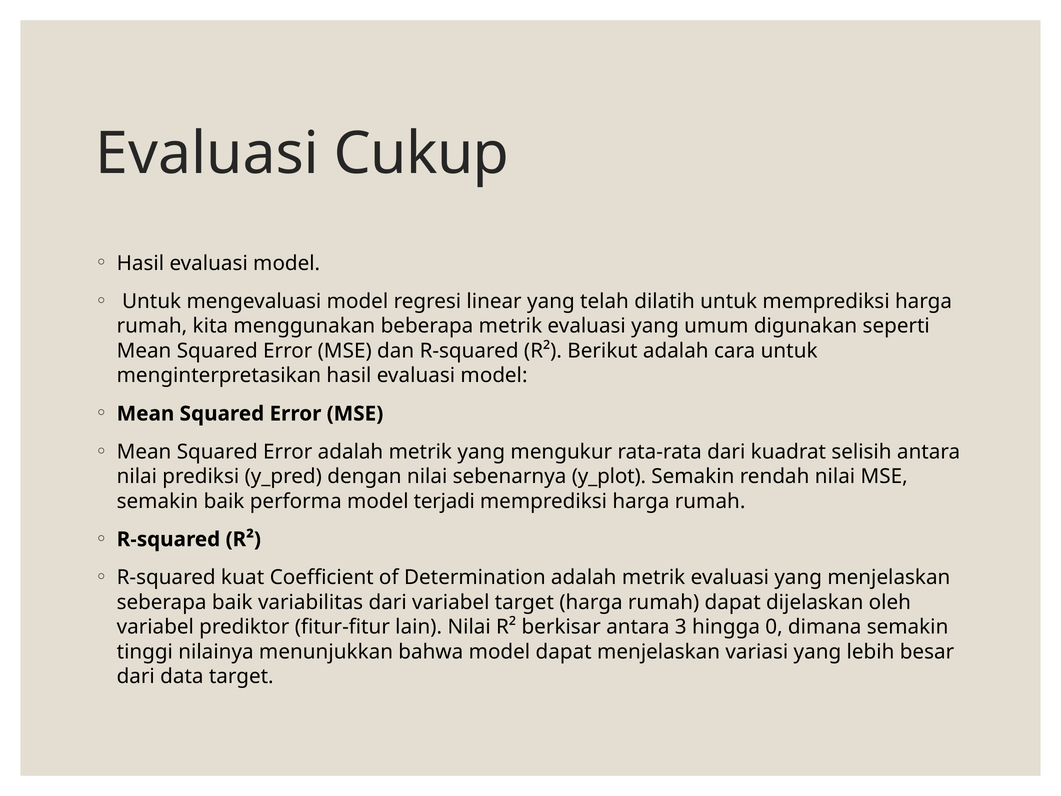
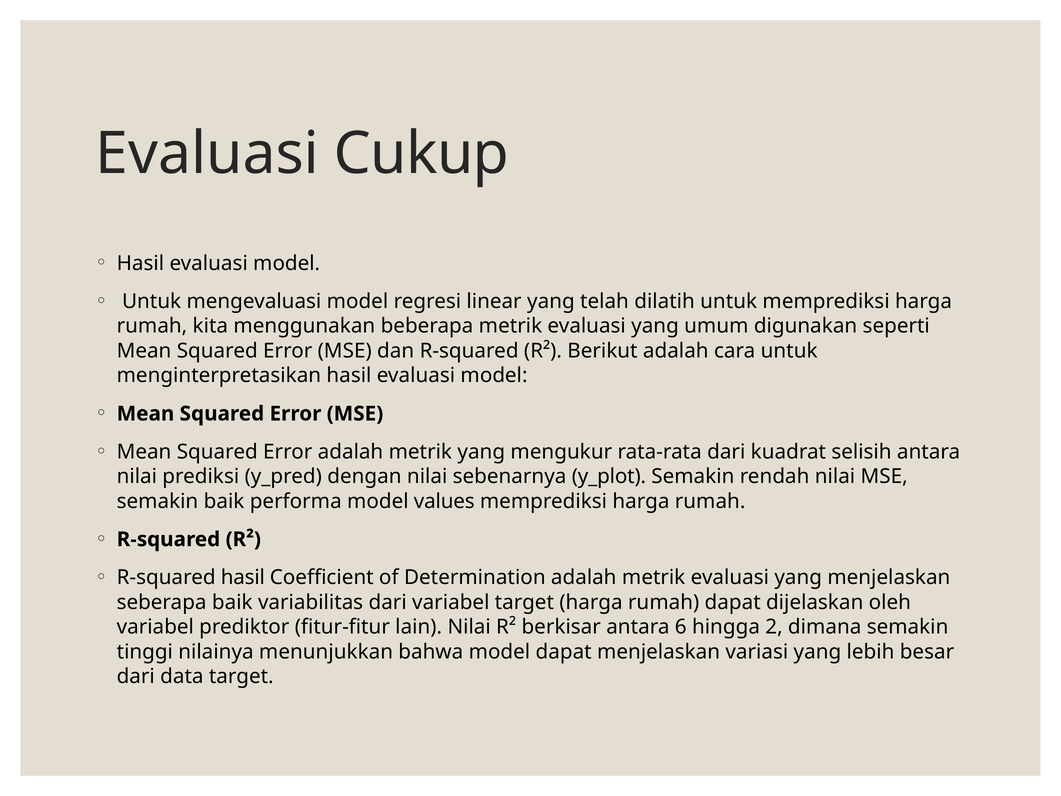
terjadi: terjadi -> values (444, 501)
R-squared kuat: kuat -> hasil (243, 577)
3: 3 -> 6 (681, 627)
0: 0 -> 2 (774, 627)
